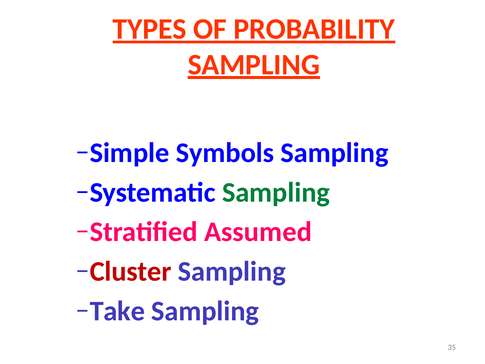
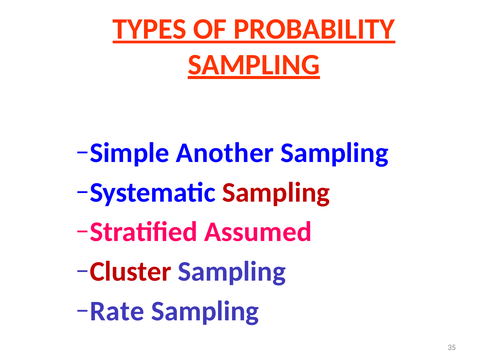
Symbols: Symbols -> Another (225, 153)
Sampling colour: green -> red (276, 192)
Take: Take -> Rate (117, 311)
